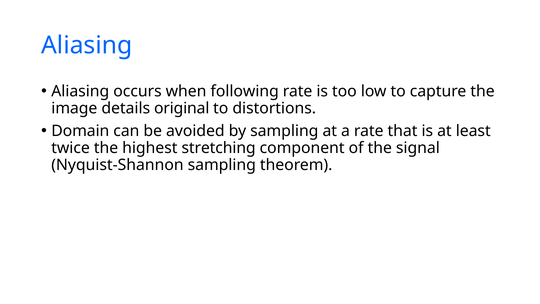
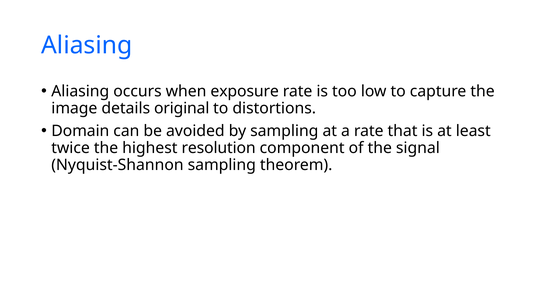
following: following -> exposure (245, 91)
stretching: stretching -> resolution (219, 148)
